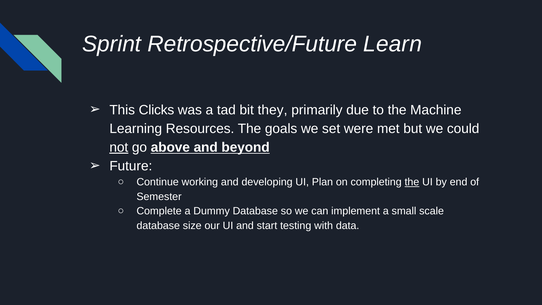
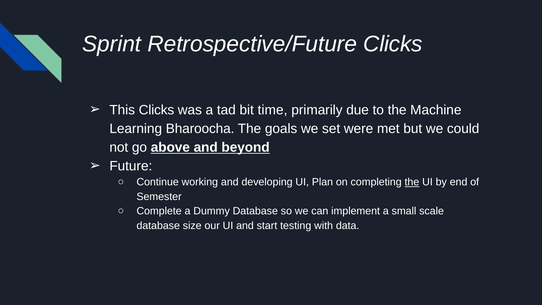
Retrospective/Future Learn: Learn -> Clicks (393, 44)
they: they -> time (273, 110)
Resources: Resources -> Bharoocha (200, 129)
not underline: present -> none (119, 147)
